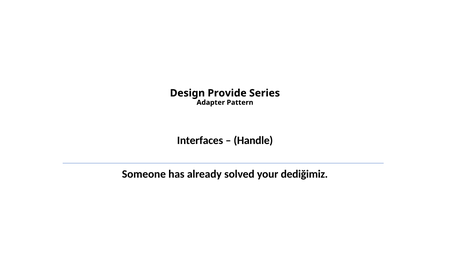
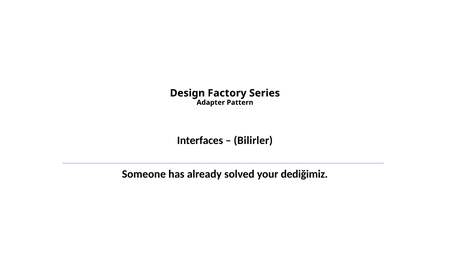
Provide: Provide -> Factory (227, 93)
Handle: Handle -> Bilirler (253, 141)
